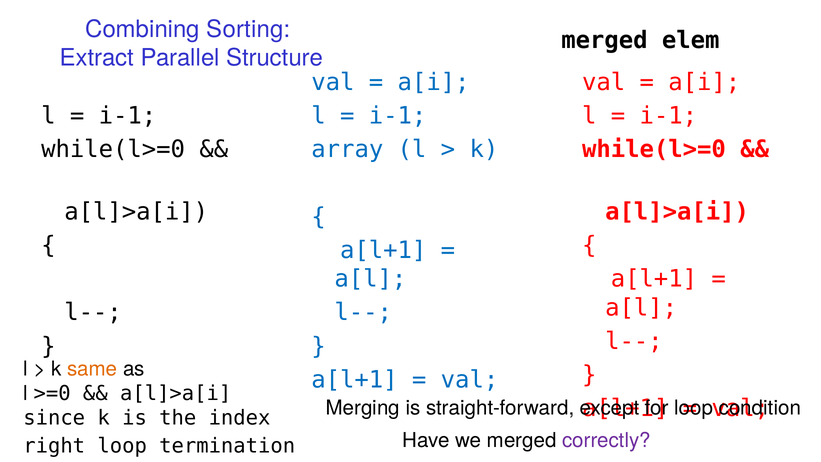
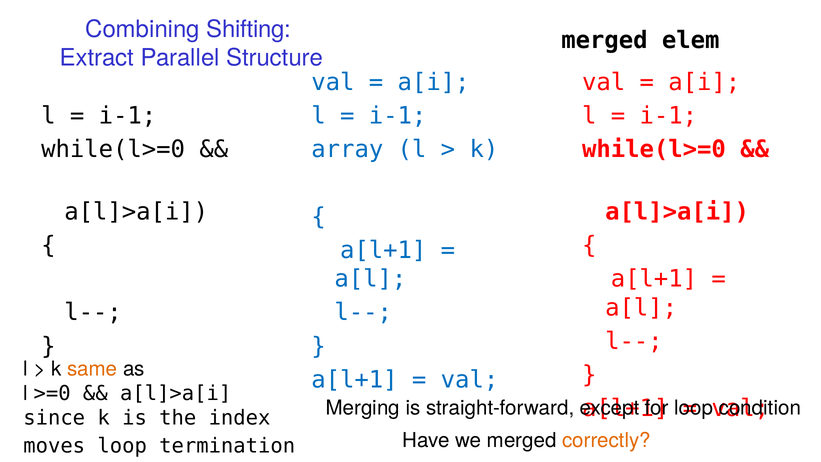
Sorting: Sorting -> Shifting (249, 29)
correctly colour: purple -> orange (606, 440)
right: right -> moves (54, 446)
